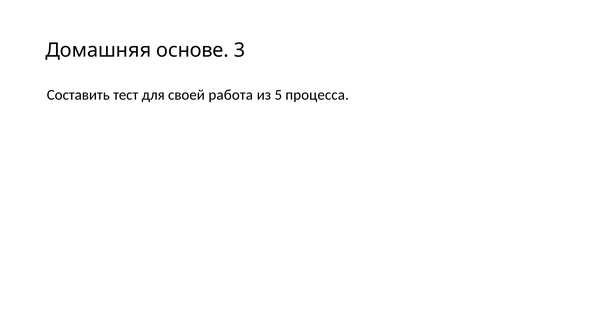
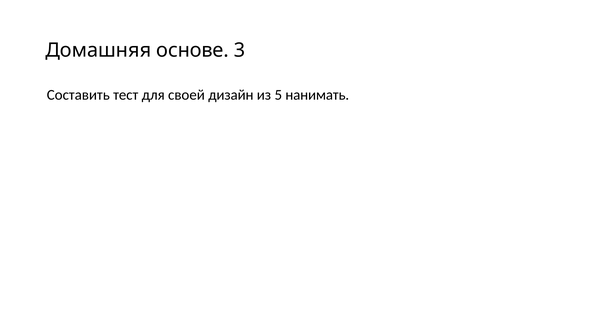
работа: работа -> дизайн (231, 95)
процесса: процесса -> нанимать (317, 95)
